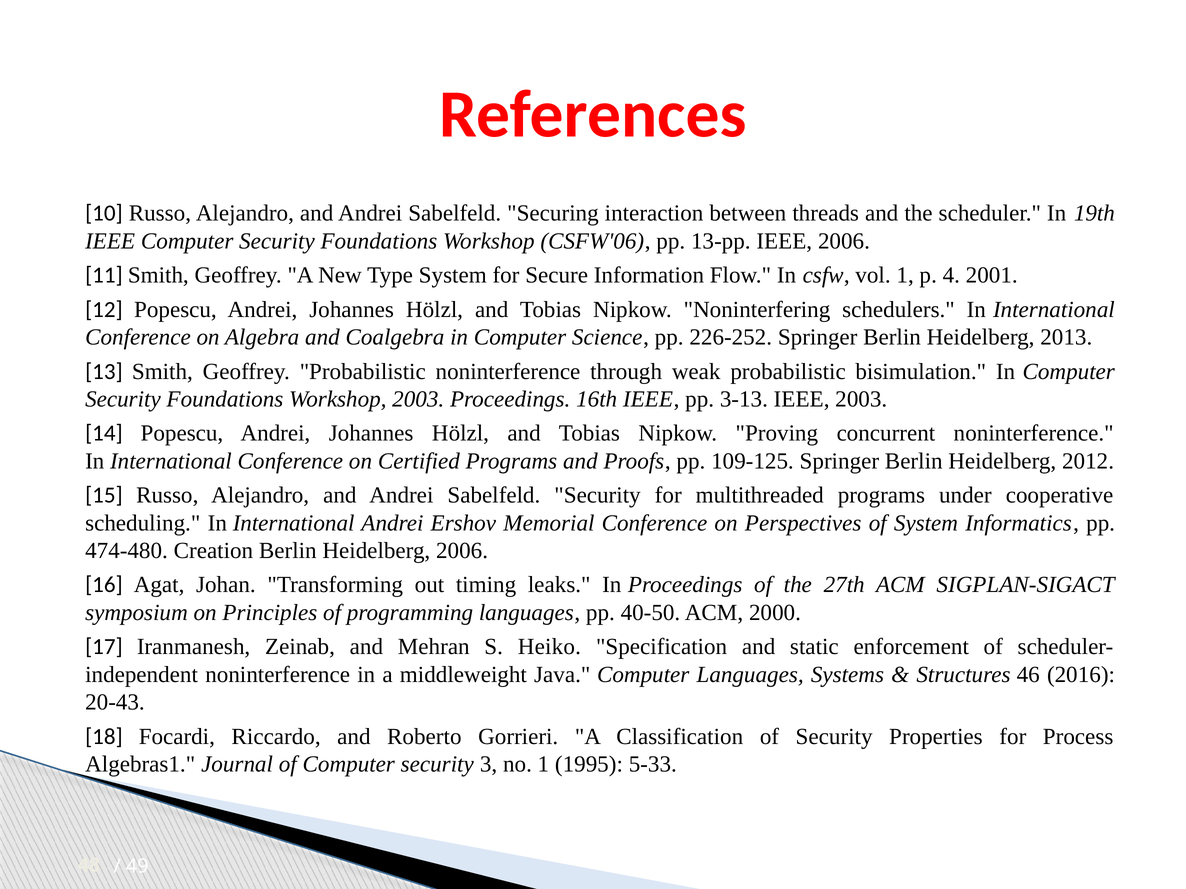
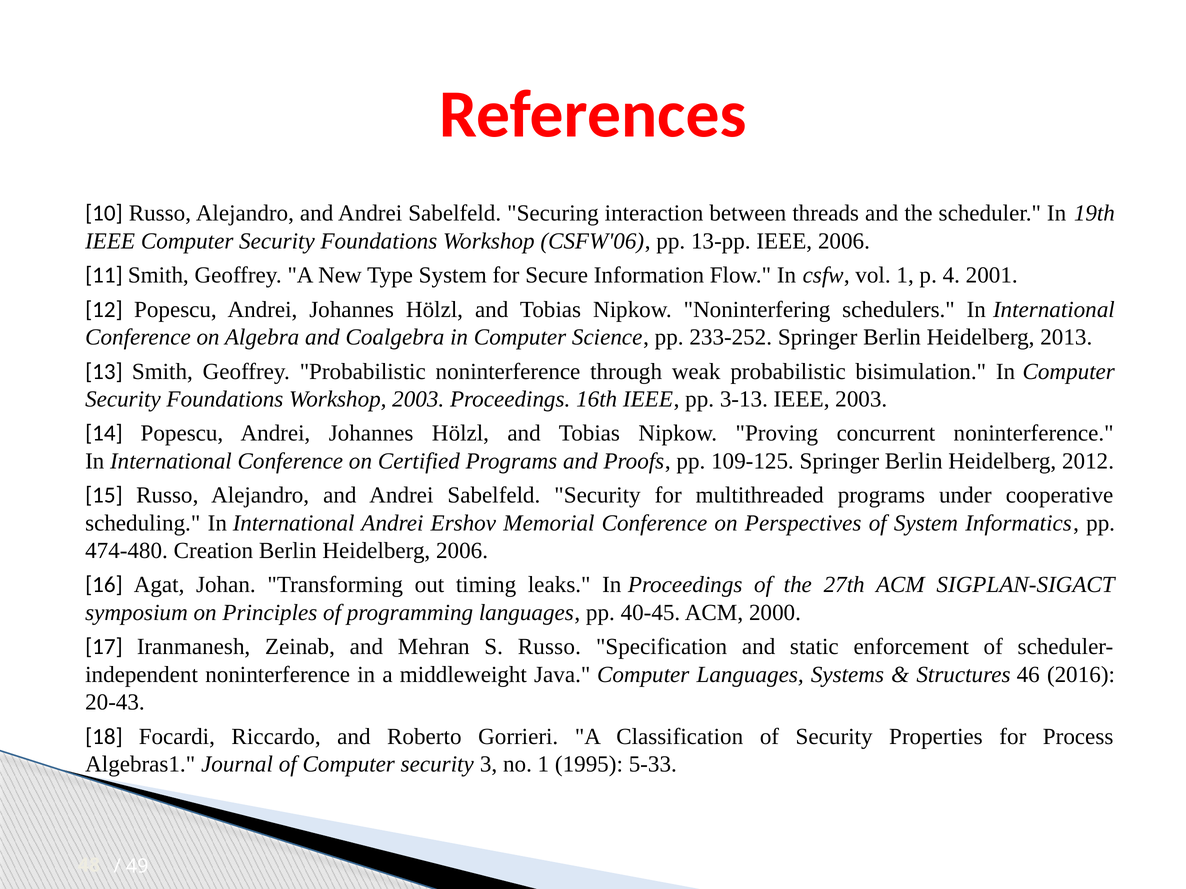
226-252: 226-252 -> 233-252 (731, 337)
40-50: 40-50 -> 40-45 (650, 613)
S Heiko: Heiko -> Russo (549, 647)
